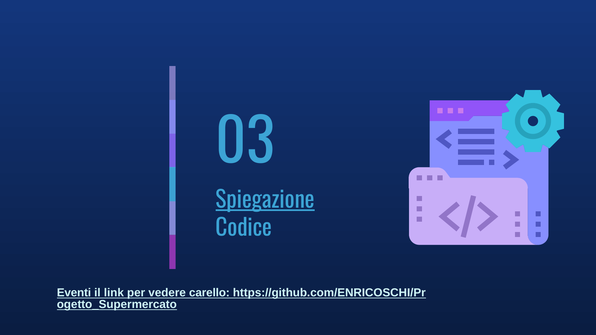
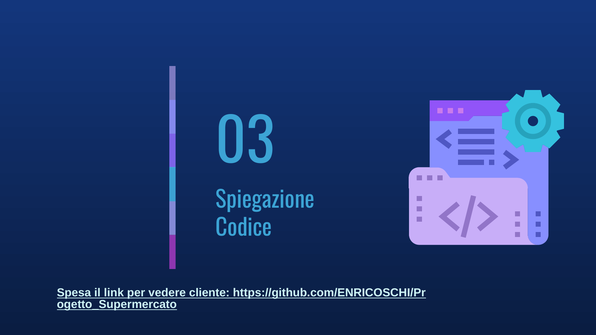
Spiegazione underline: present -> none (265, 200)
Eventi: Eventi -> Spesa (74, 293)
carello: carello -> cliente (209, 293)
